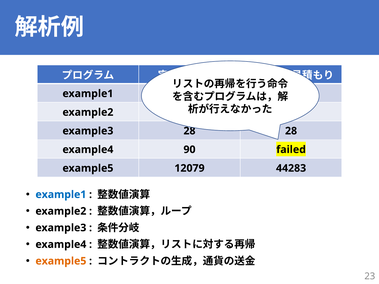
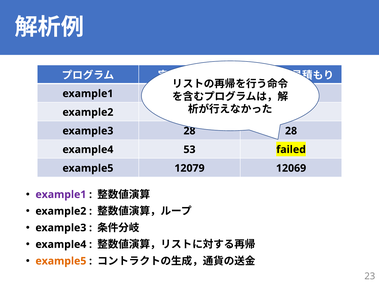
90: 90 -> 53 (189, 150)
44283: 44283 -> 12069 (291, 168)
example1 colour: blue -> purple (61, 195)
